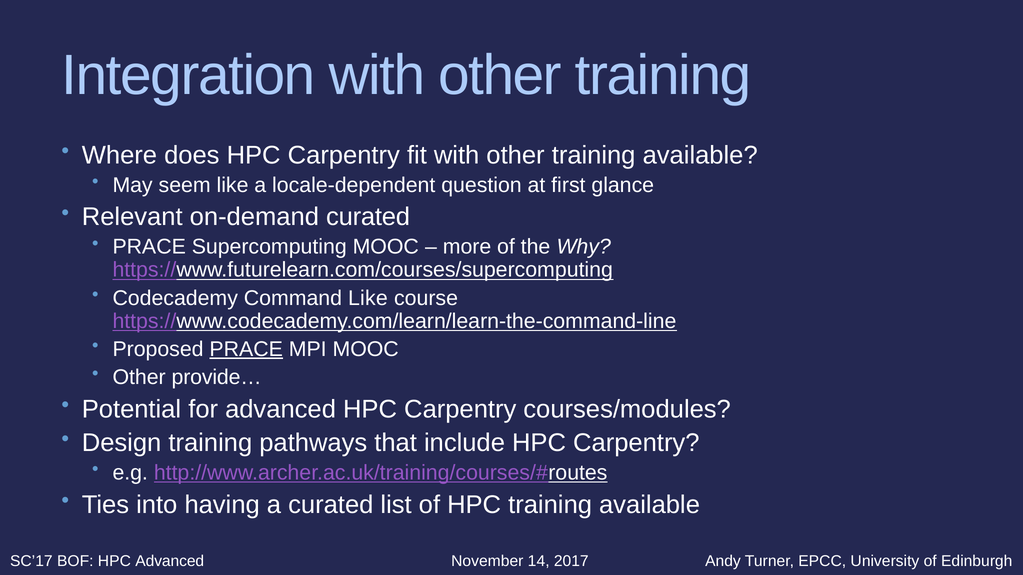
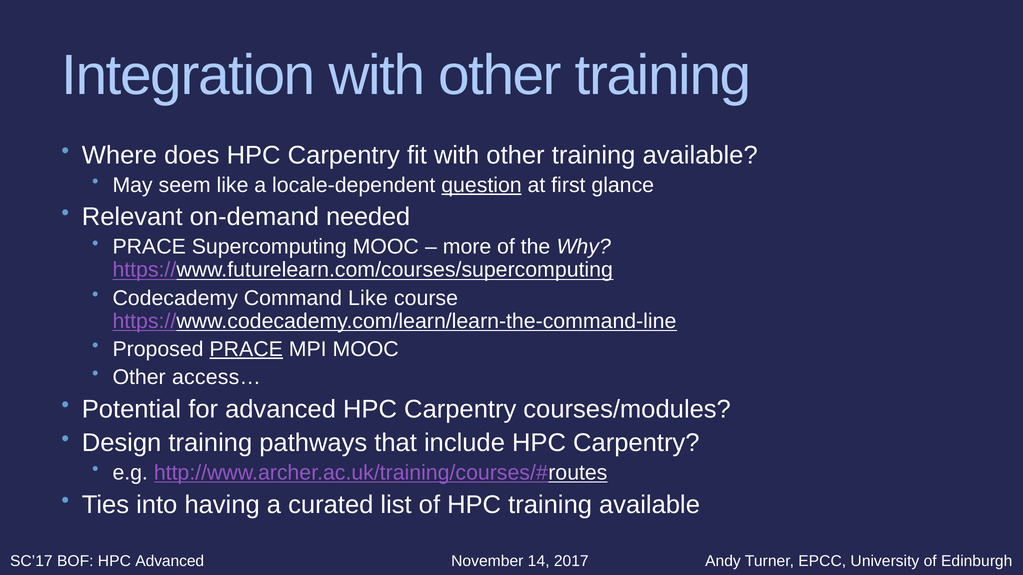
question underline: none -> present (481, 185)
on-demand curated: curated -> needed (368, 217)
provide…: provide… -> access… (216, 377)
